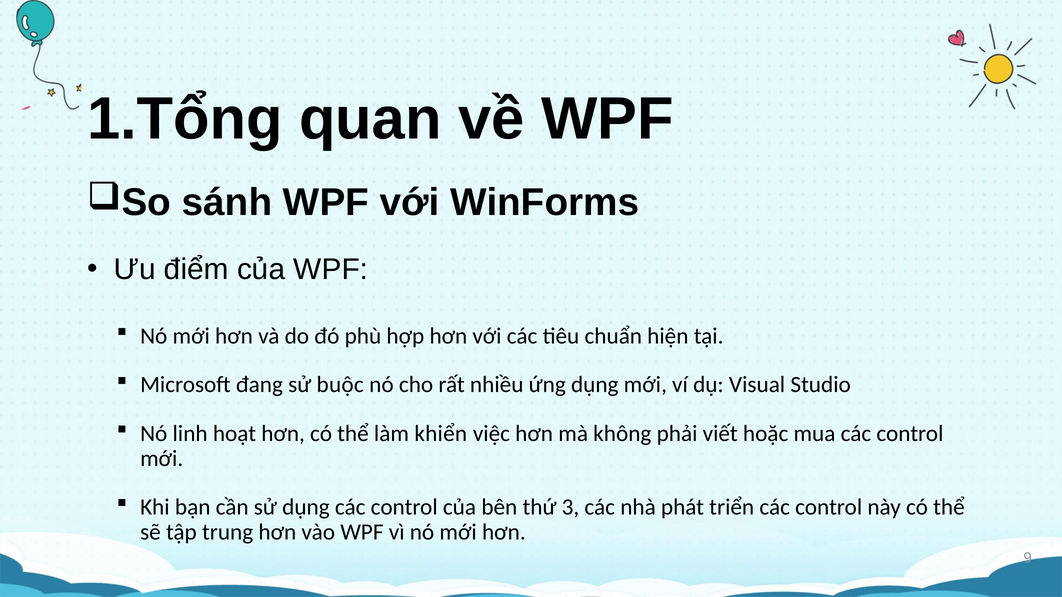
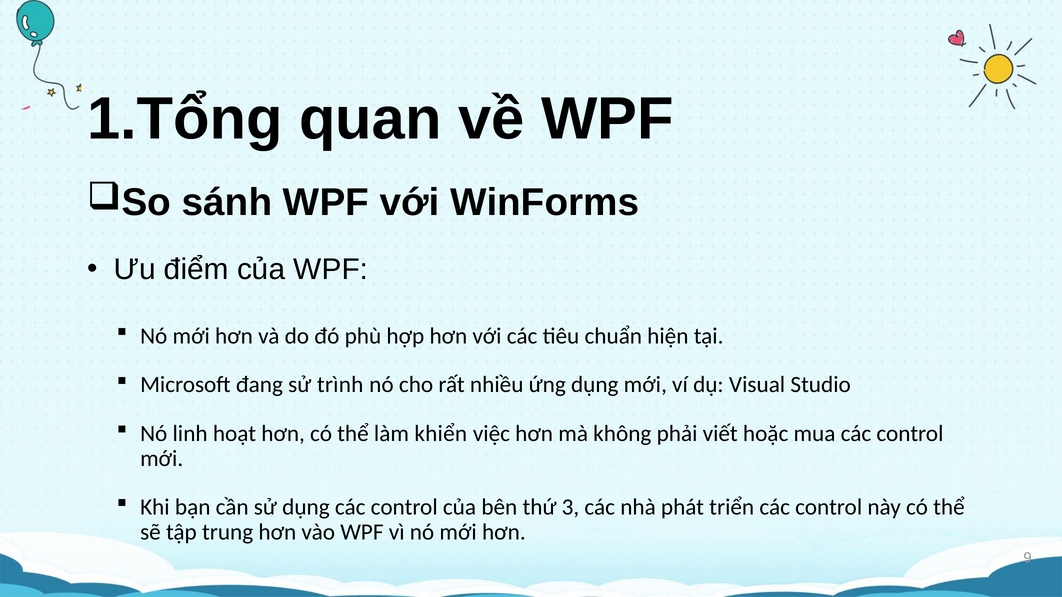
buộc: buộc -> trình (340, 385)
